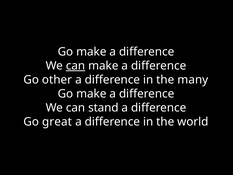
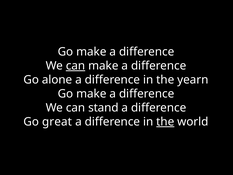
other: other -> alone (57, 80)
many: many -> yearn (193, 80)
the underline: none -> present (165, 122)
